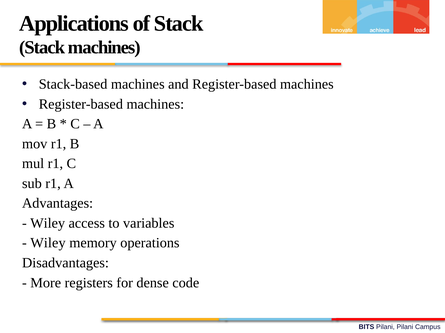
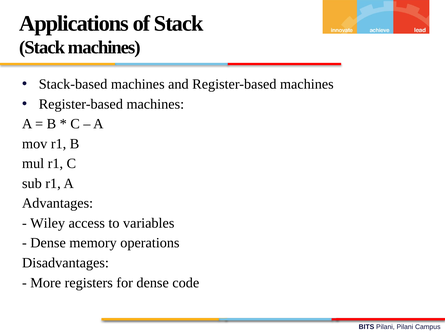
Wiley: Wiley -> Dense (48, 244)
